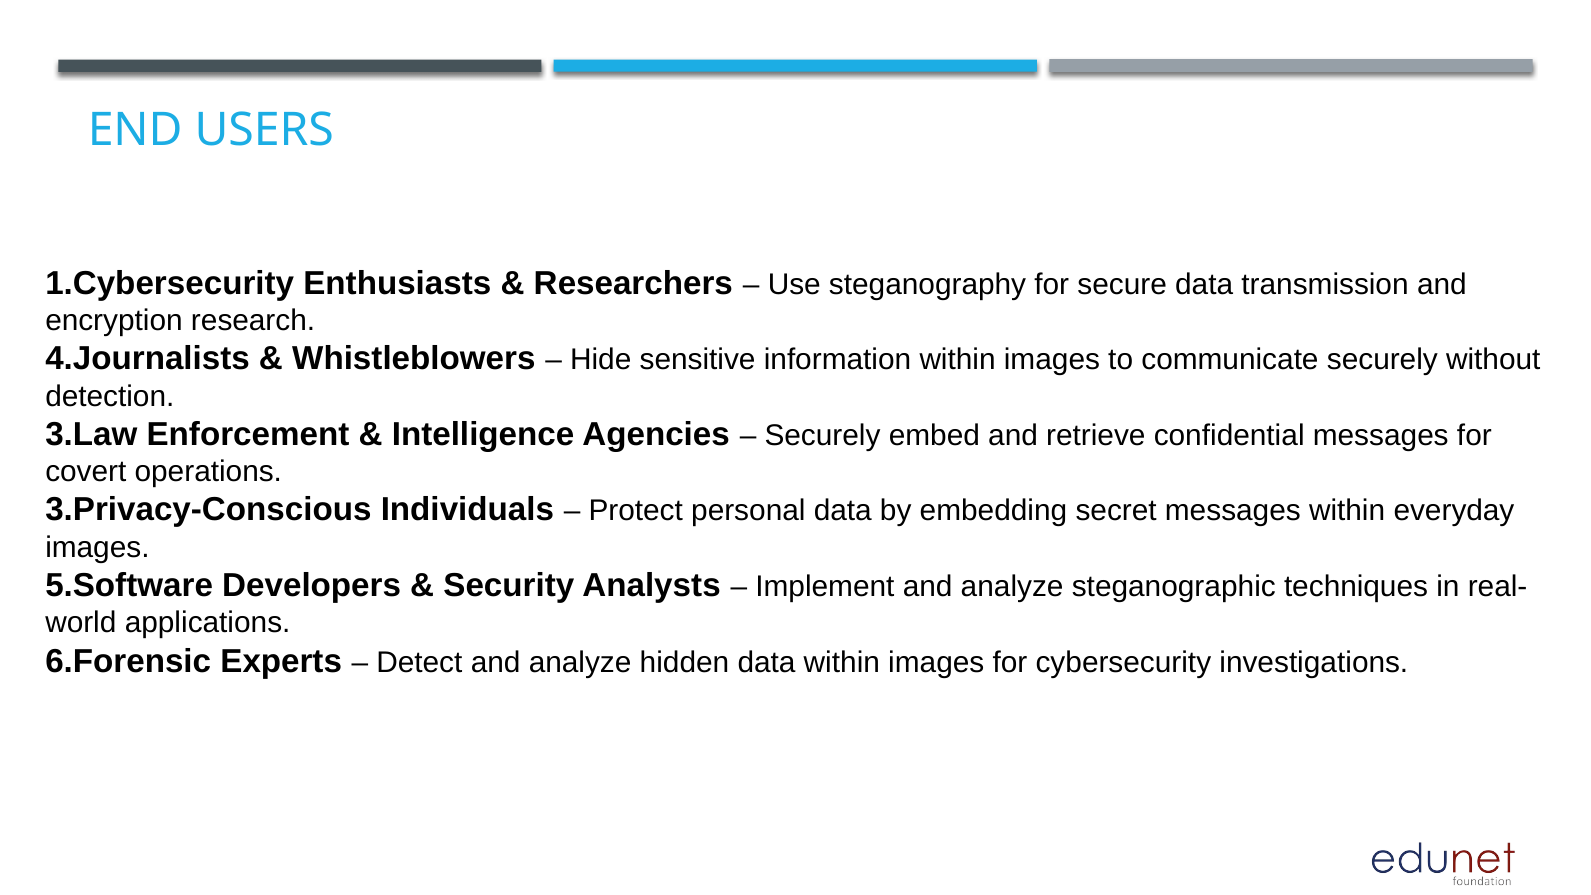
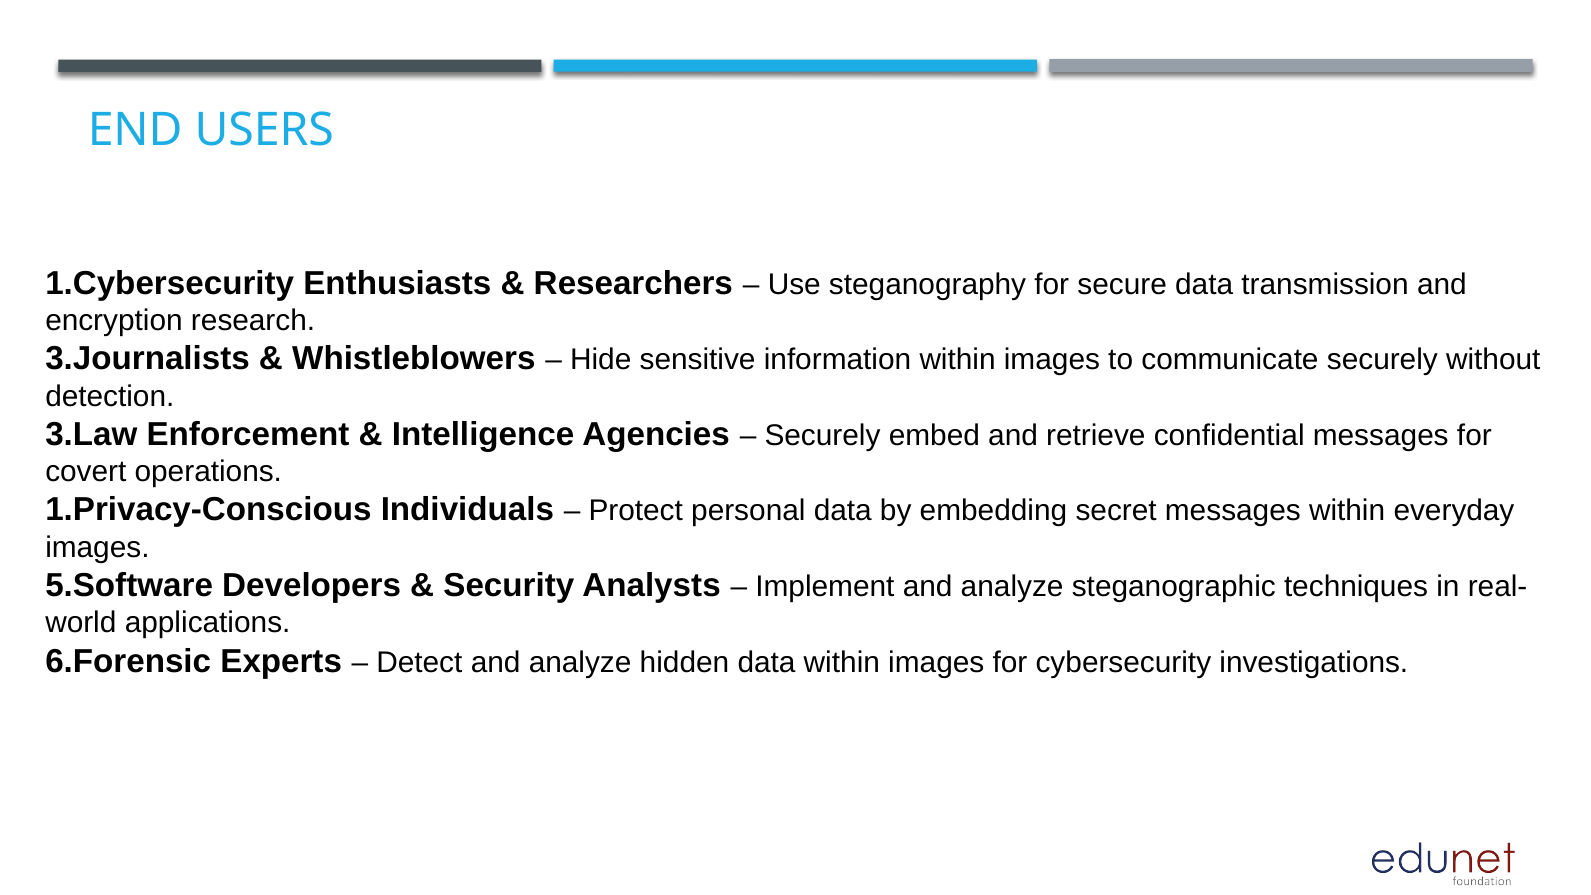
4.Journalists: 4.Journalists -> 3.Journalists (148, 359)
3.Privacy-Conscious: 3.Privacy-Conscious -> 1.Privacy-Conscious (208, 510)
